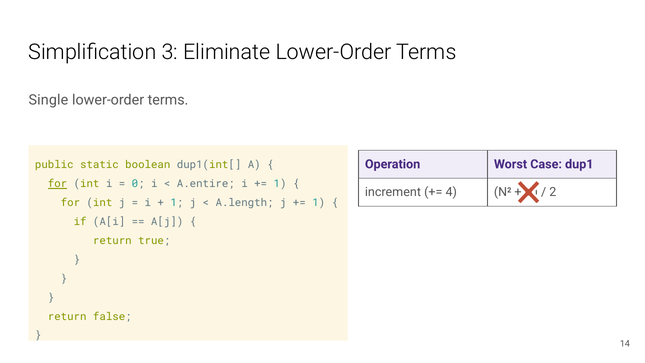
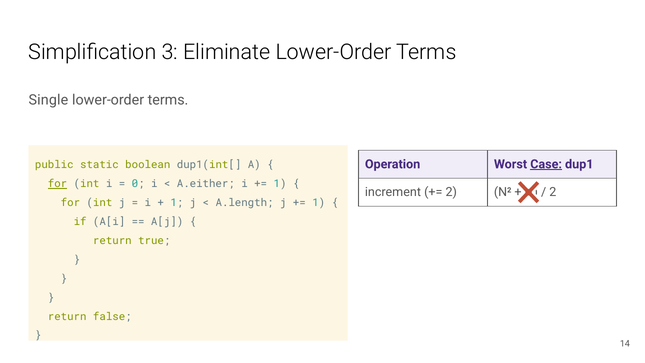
Case underline: none -> present (546, 164)
A.entire: A.entire -> A.either (206, 184)
4: 4 -> 2 (451, 192)
